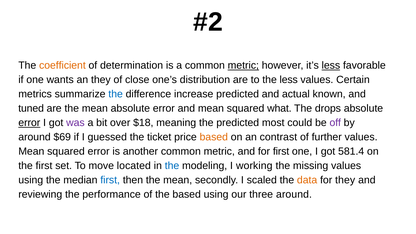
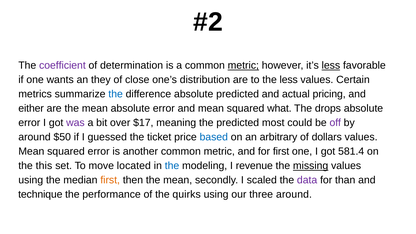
coefficient colour: orange -> purple (62, 65)
difference increase: increase -> absolute (194, 94)
known: known -> pricing (329, 94)
tuned: tuned -> either (31, 108)
error underline: present -> none (29, 123)
$18: $18 -> $17 (143, 123)
$69: $69 -> $50 (62, 137)
based colour: orange -> blue (214, 137)
contrast: contrast -> arbitrary (278, 137)
further: further -> dollars (327, 137)
the first: first -> this (44, 166)
working: working -> revenue (254, 166)
missing underline: none -> present (311, 166)
first colour: blue -> orange (110, 180)
data colour: orange -> purple (307, 180)
for they: they -> than (345, 180)
reviewing: reviewing -> technique (40, 195)
the based: based -> quirks (187, 195)
